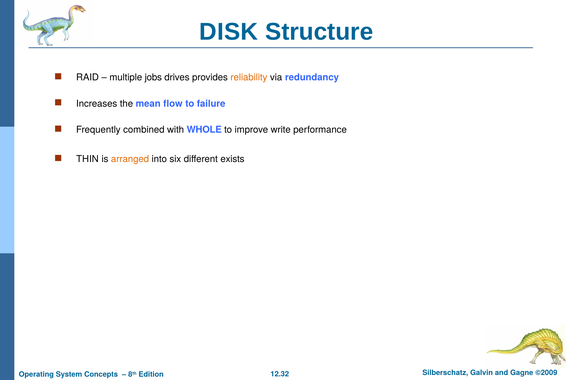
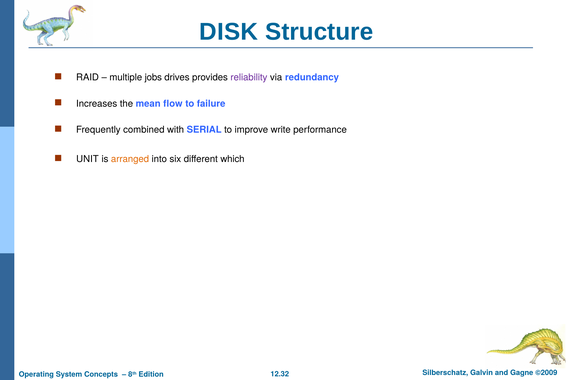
reliability colour: orange -> purple (249, 78)
WHOLE: WHOLE -> SERIAL (204, 130)
THIN: THIN -> UNIT (87, 159)
exists: exists -> which (232, 159)
